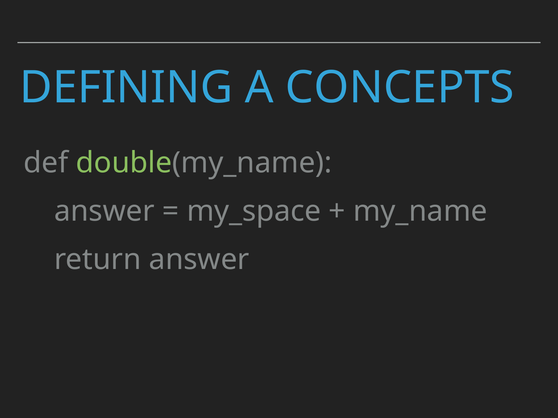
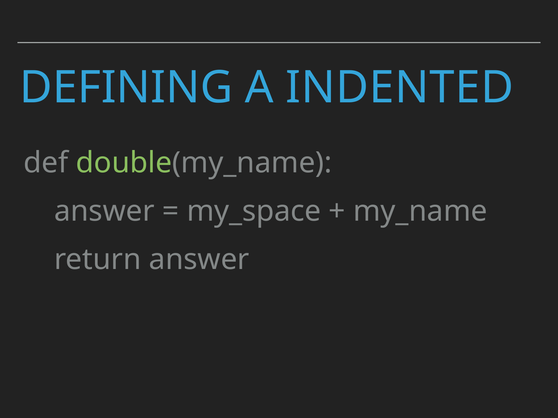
CONCEPTS: CONCEPTS -> INDENTED (400, 88)
